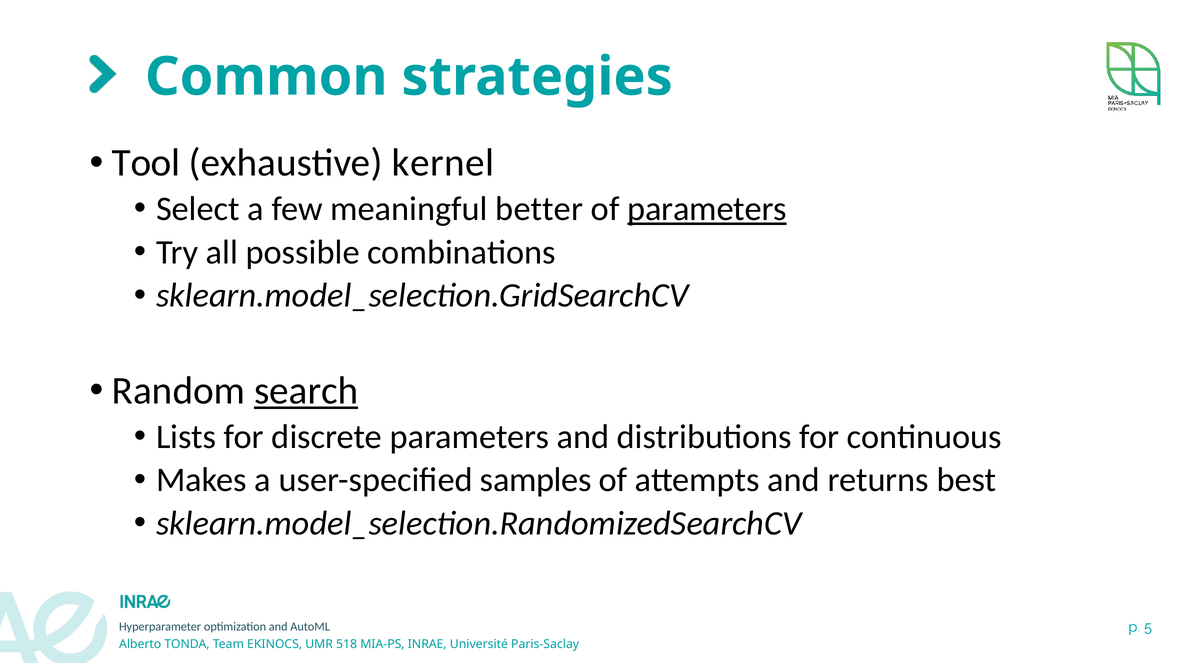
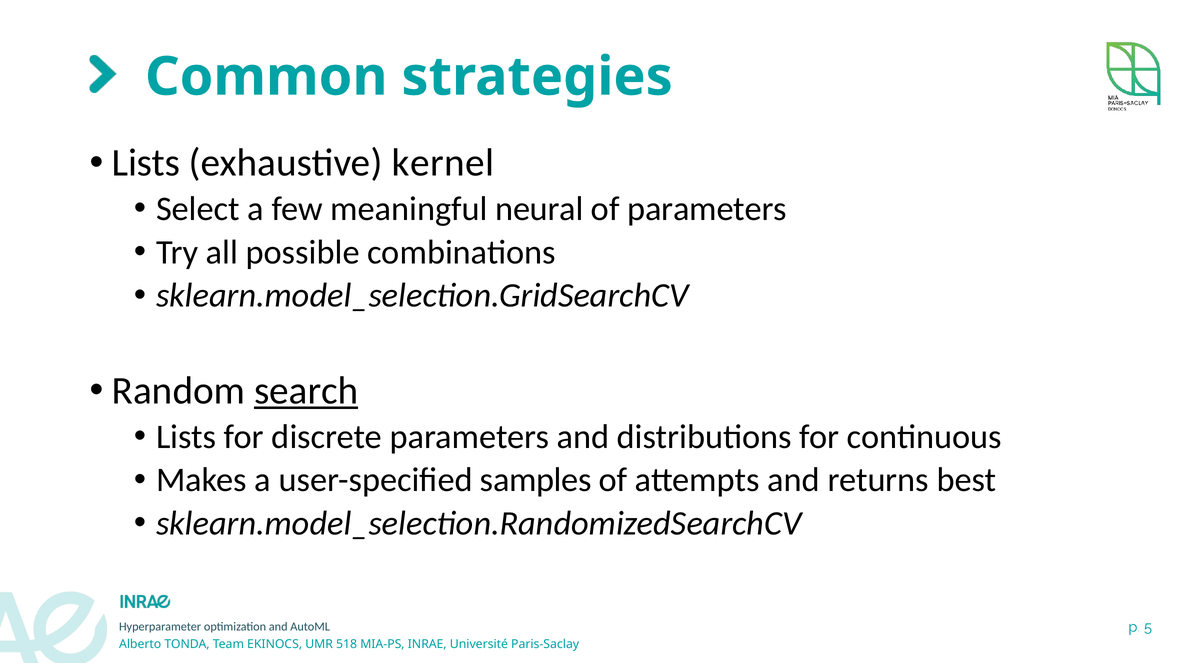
Tool: Tool -> Lists (146, 163)
better: better -> neural (539, 209)
parameters underline: present -> none (707, 209)
